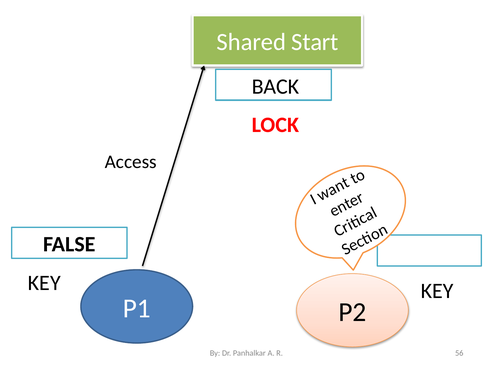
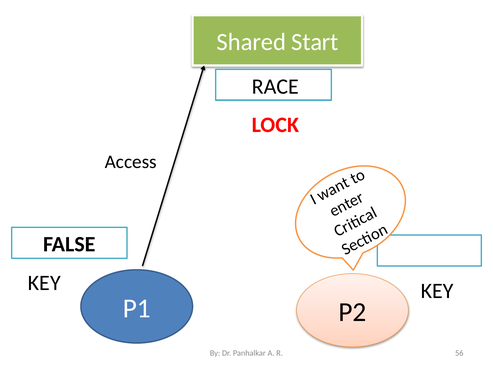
BACK: BACK -> RACE (275, 86)
